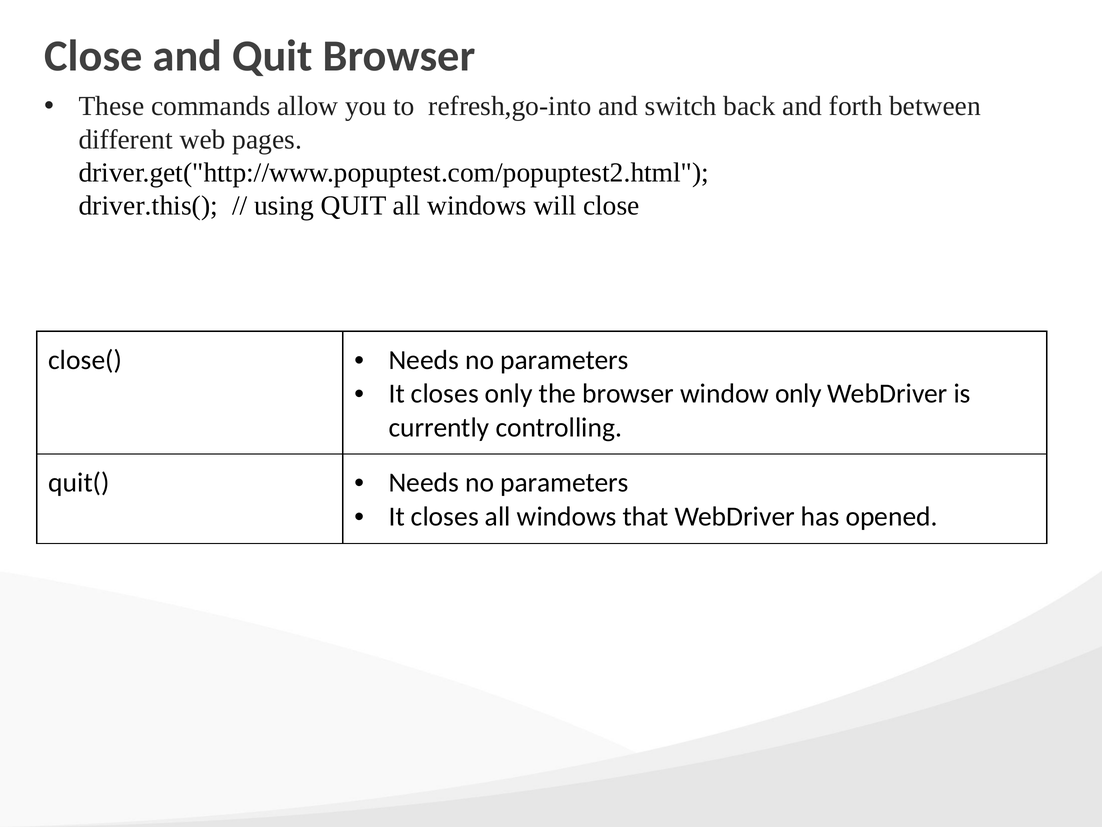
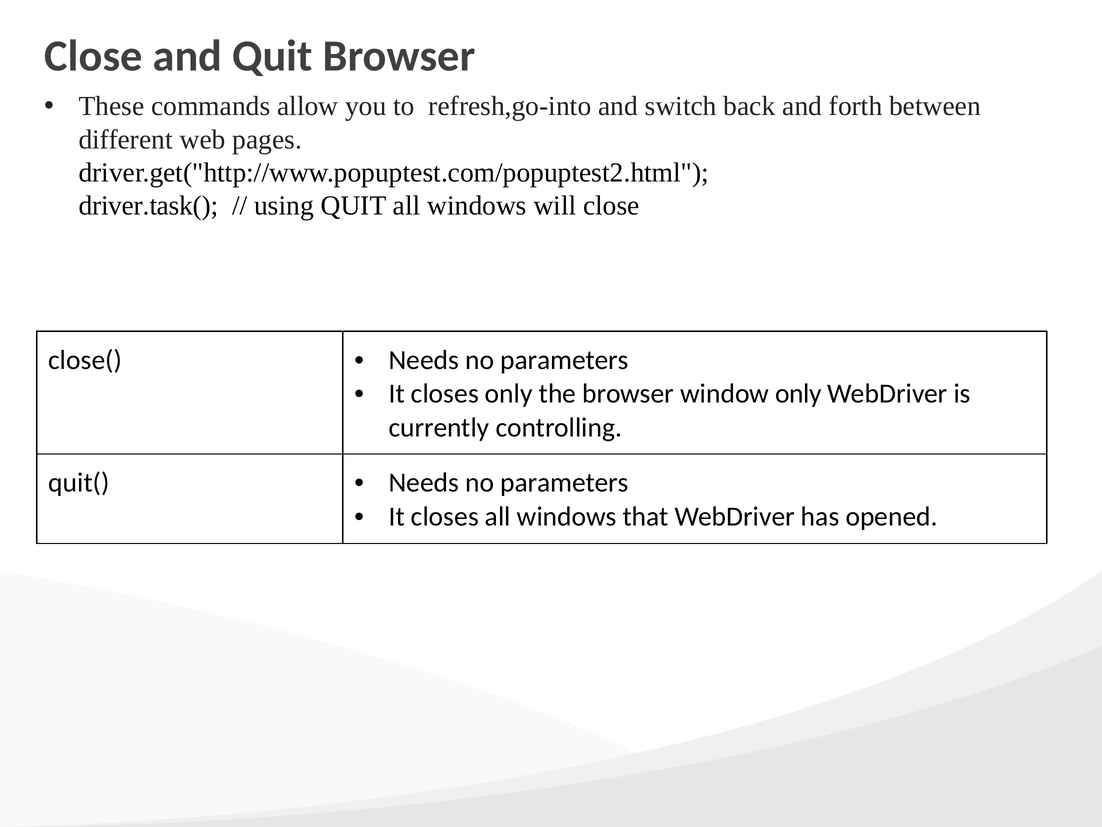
driver.this(: driver.this( -> driver.task( (149, 205)
